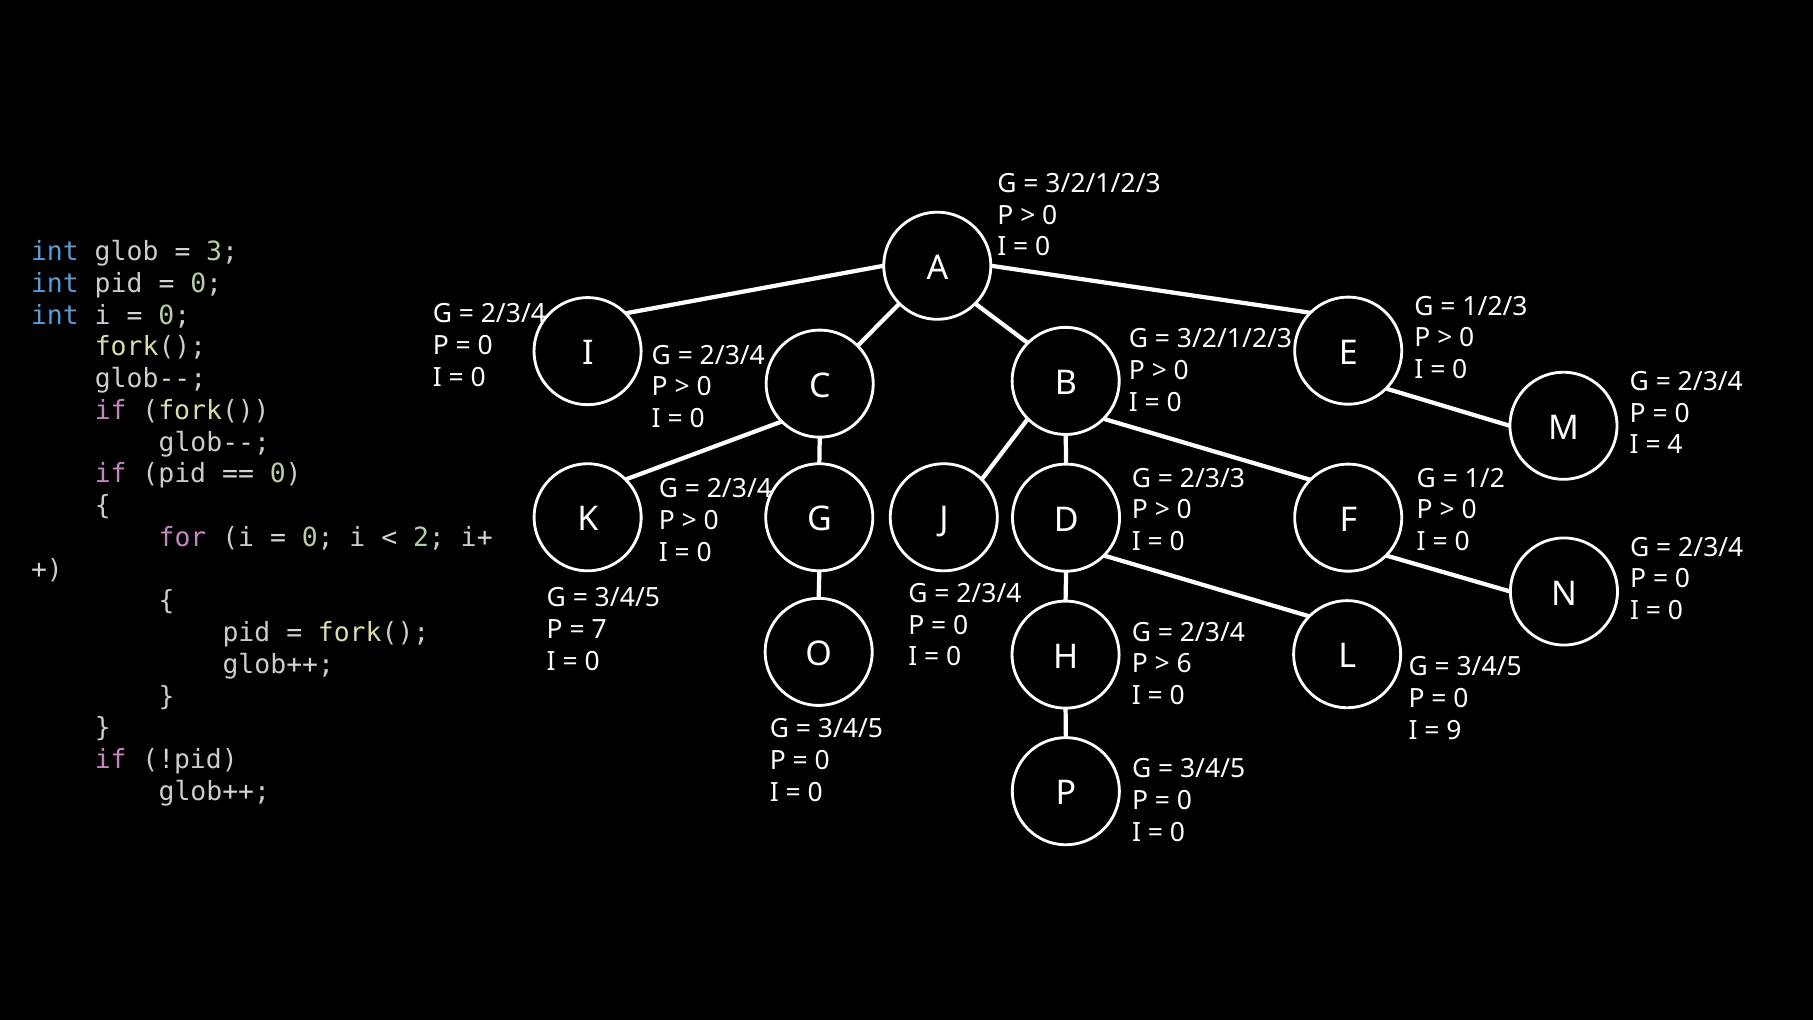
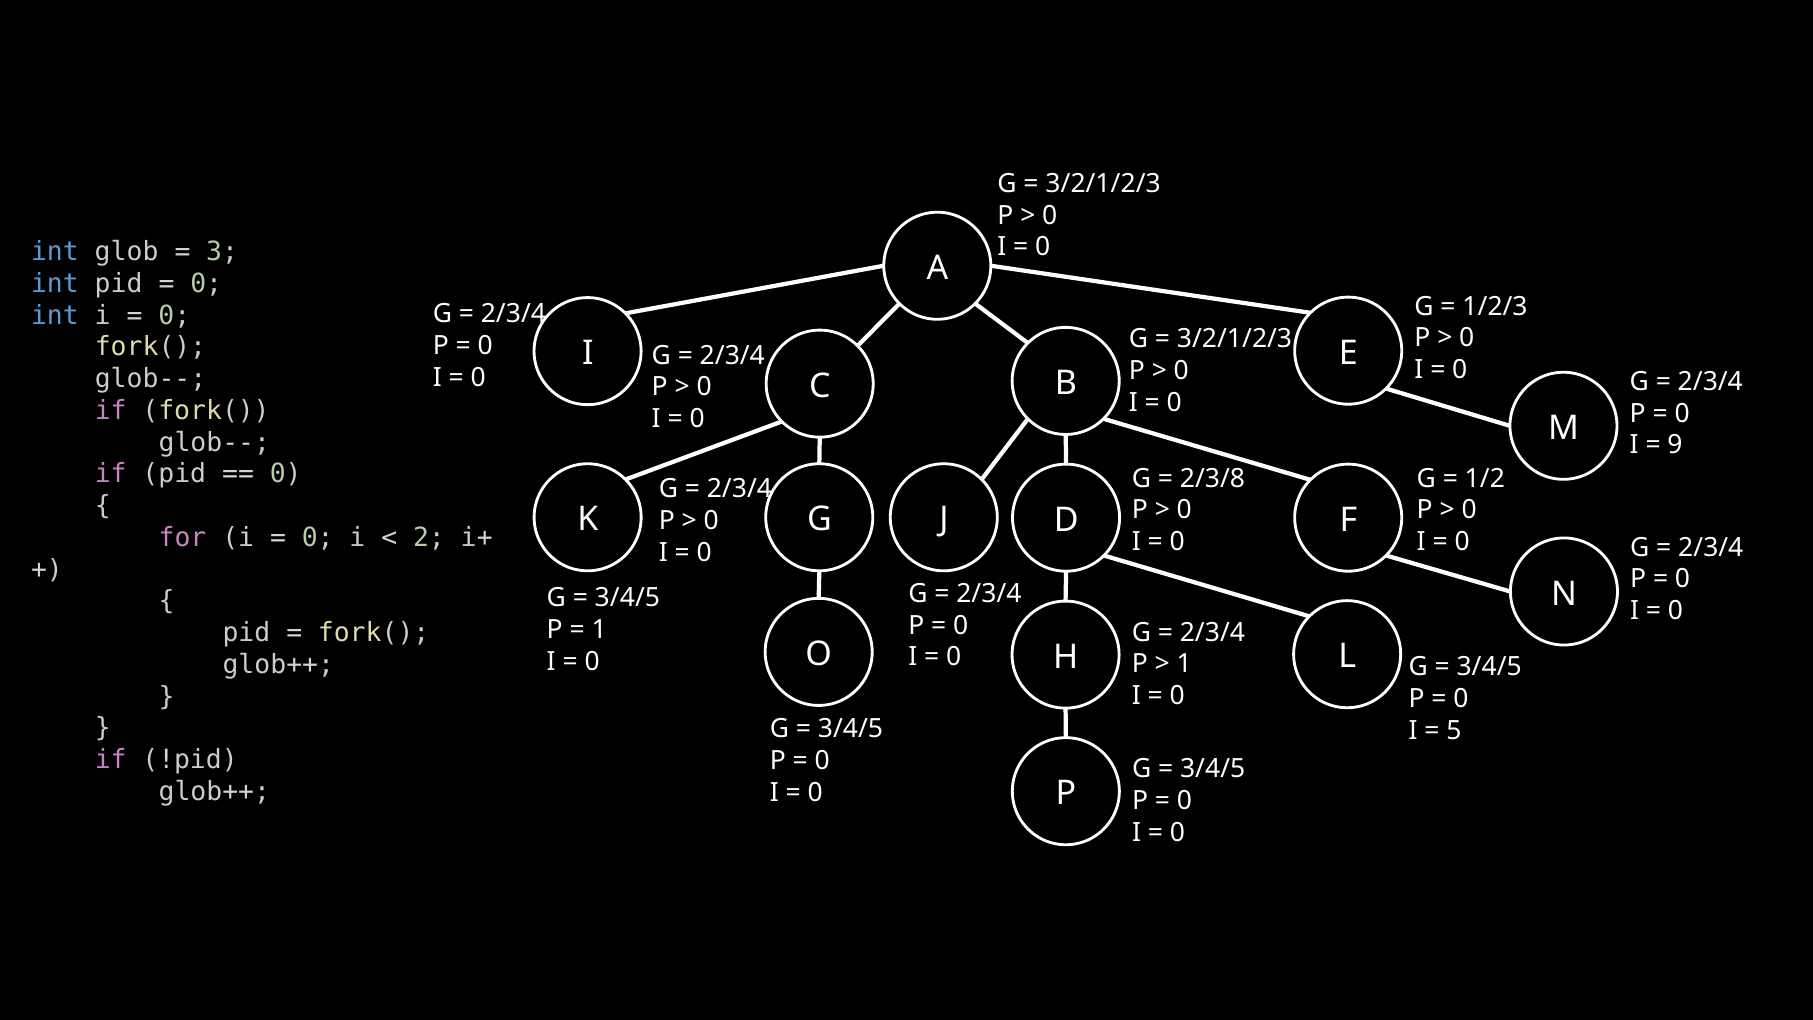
4: 4 -> 9 (1675, 445)
2/3/3: 2/3/3 -> 2/3/8 (1212, 478)
7: 7 -> 1 (599, 630)
6: 6 -> 1 (1184, 664)
9: 9 -> 5 (1454, 730)
